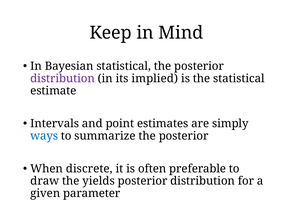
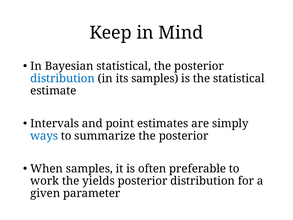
distribution colour: purple -> blue (63, 78)
its implied: implied -> samples (155, 78)
When discrete: discrete -> samples (89, 168)
draw: draw -> work (45, 181)
